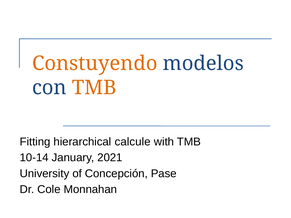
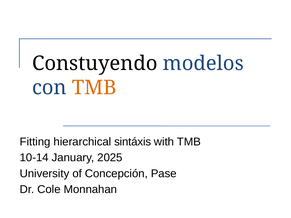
Constuyendo colour: orange -> black (95, 63)
calcule: calcule -> sintáxis (133, 142)
2021: 2021 -> 2025 (110, 158)
